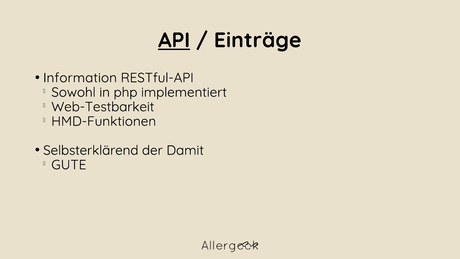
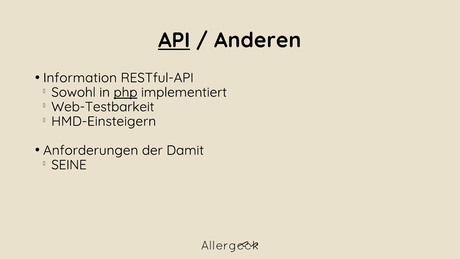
Einträge: Einträge -> Anderen (258, 40)
php underline: none -> present (126, 92)
HMD-Funktionen: HMD-Funktionen -> HMD-Einsteigern (104, 121)
Selbsterklärend: Selbsterklärend -> Anforderungen (91, 150)
GUTE: GUTE -> SEINE (69, 165)
